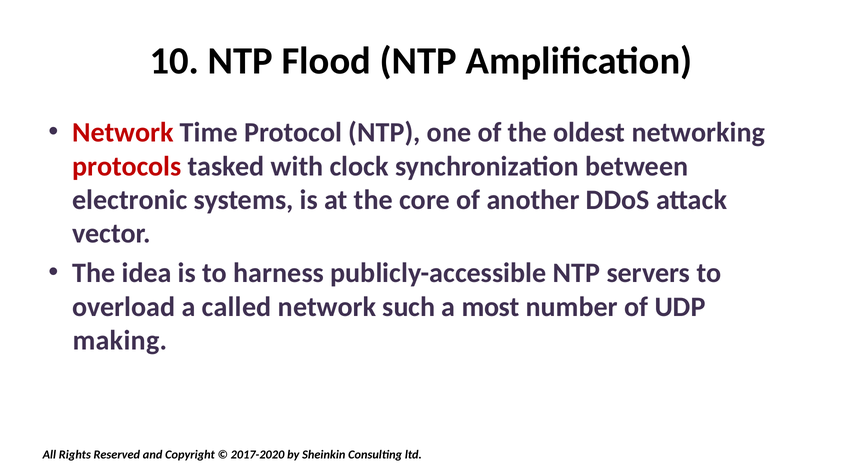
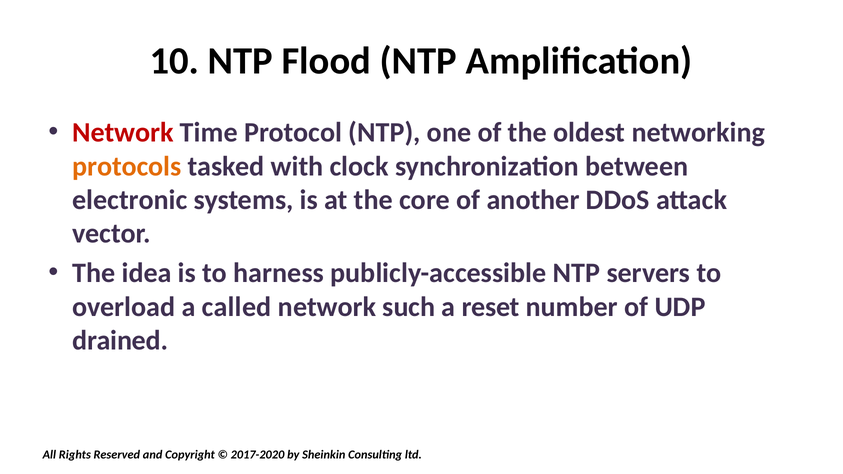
protocols colour: red -> orange (127, 166)
most: most -> reset (491, 307)
making: making -> drained (120, 341)
